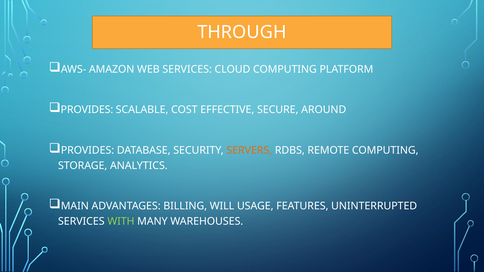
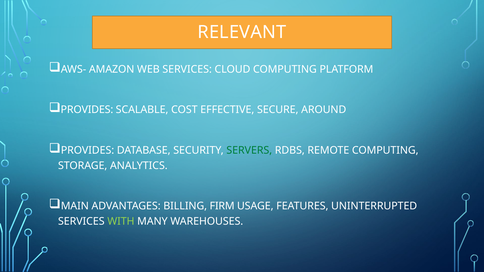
THROUGH: THROUGH -> RELEVANT (242, 32)
SERVERS colour: orange -> green (249, 150)
WILL: WILL -> FIRM (222, 206)
